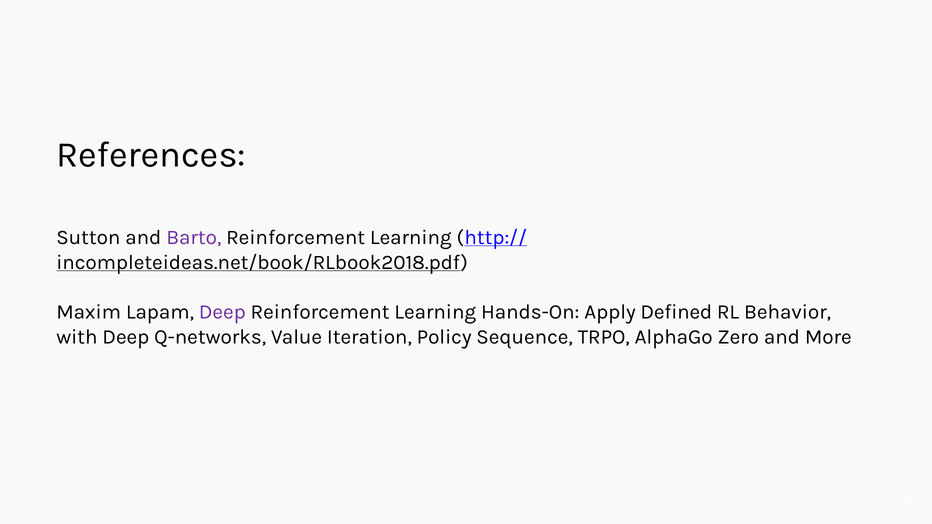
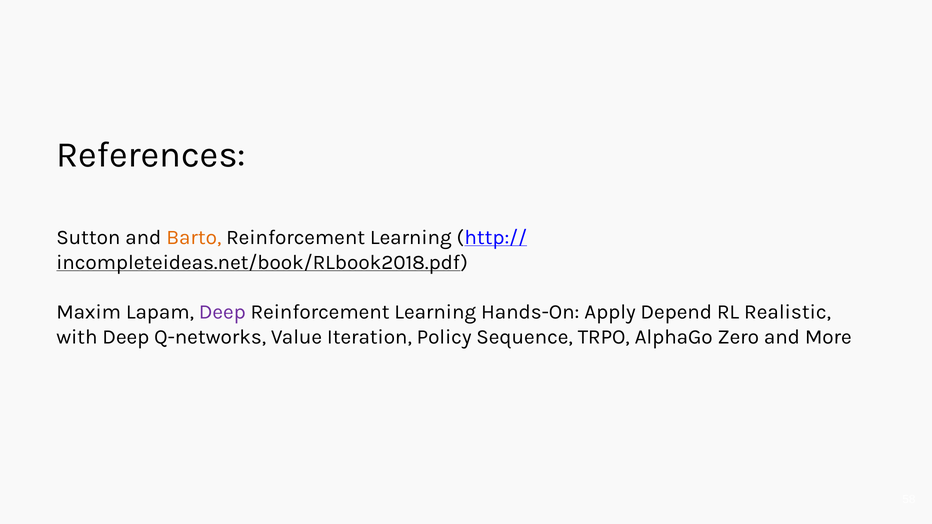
Barto colour: purple -> orange (194, 238)
Defined: Defined -> Depend (676, 312)
Behavior: Behavior -> Realistic (788, 312)
